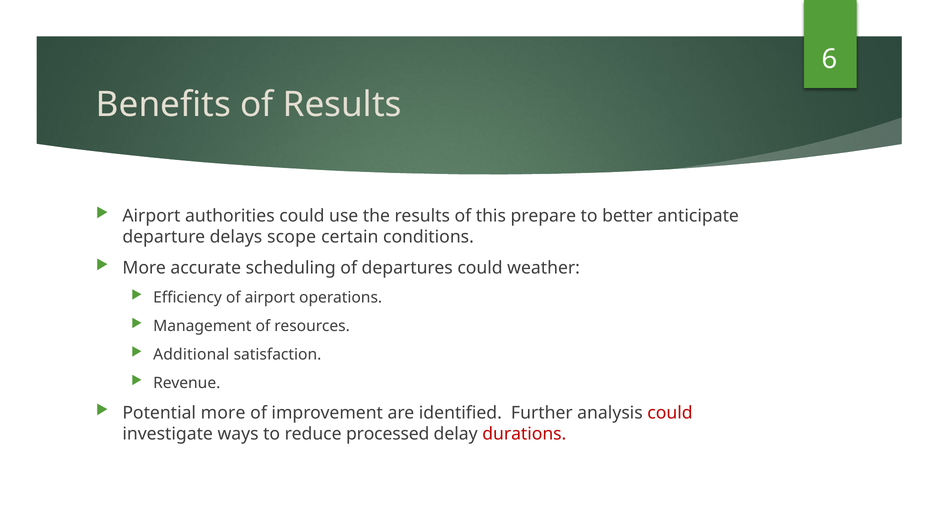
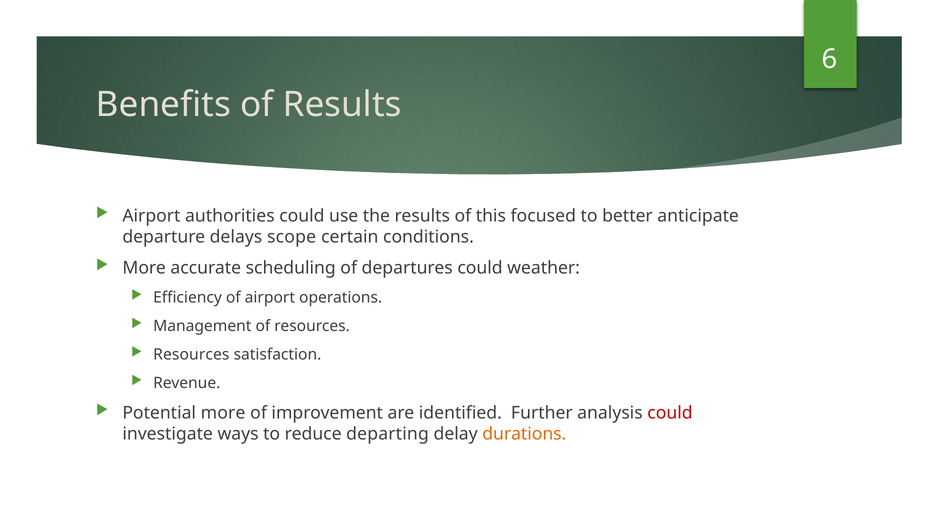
prepare: prepare -> focused (543, 216)
Additional: Additional -> Resources (191, 355)
processed: processed -> departing (388, 434)
durations colour: red -> orange (524, 434)
